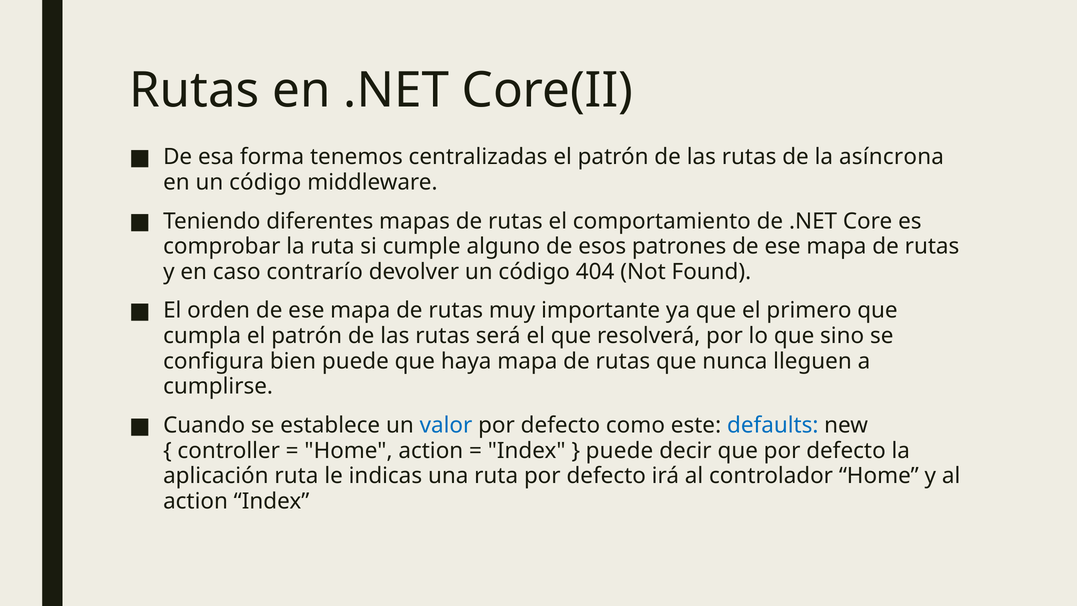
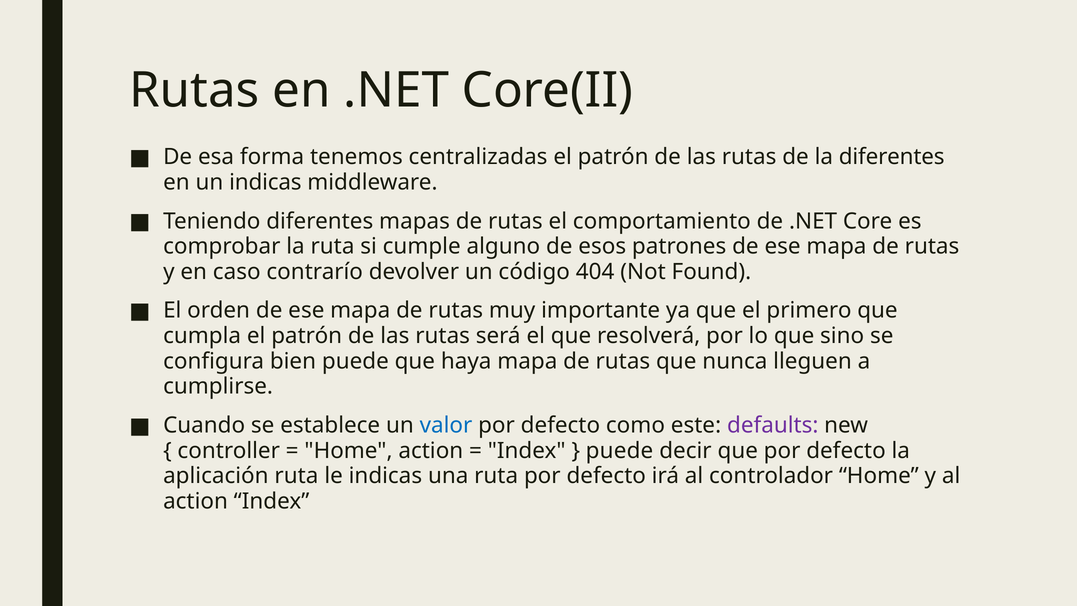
la asíncrona: asíncrona -> diferentes (892, 157)
en un código: código -> indicas (265, 182)
defaults colour: blue -> purple (773, 425)
